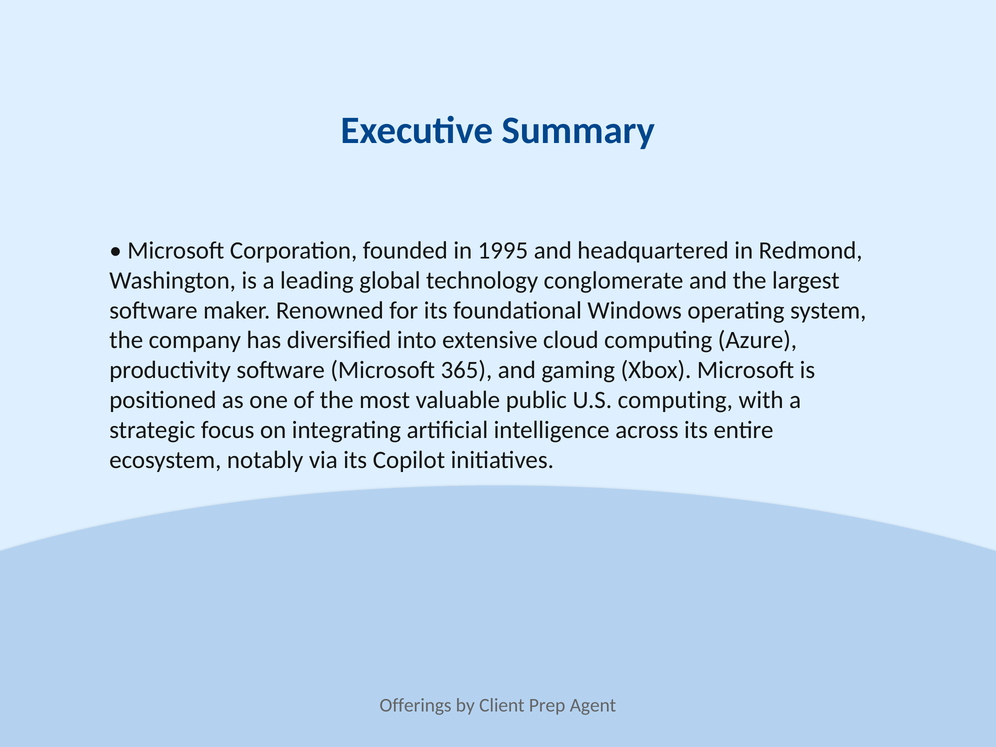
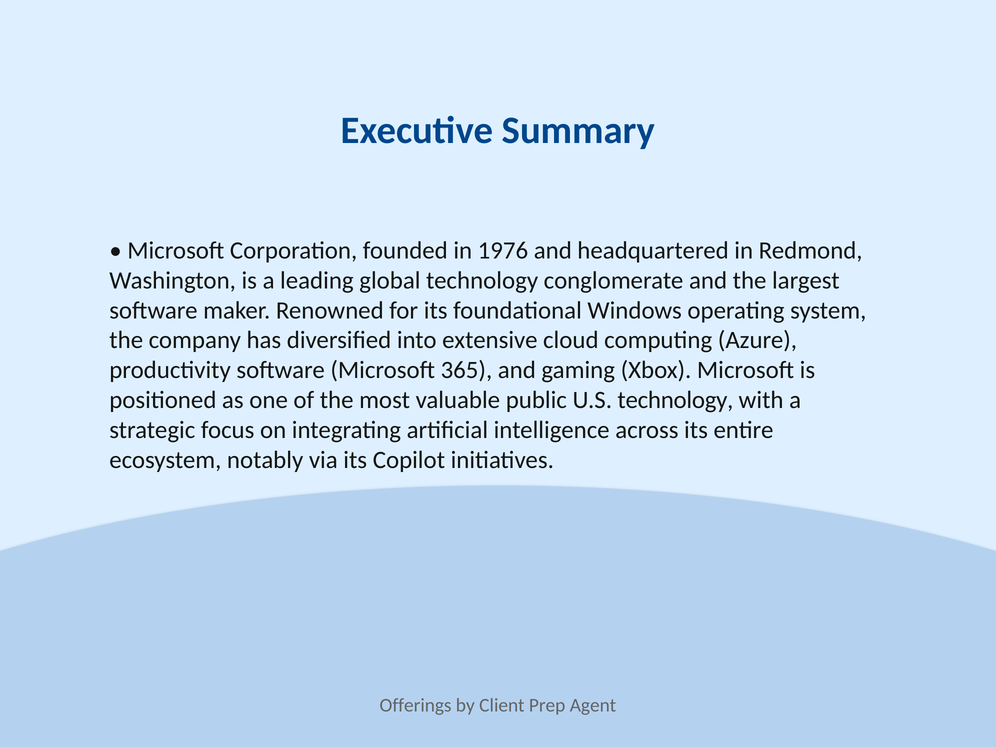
1995: 1995 -> 1976 (503, 251)
U.S computing: computing -> technology (675, 400)
